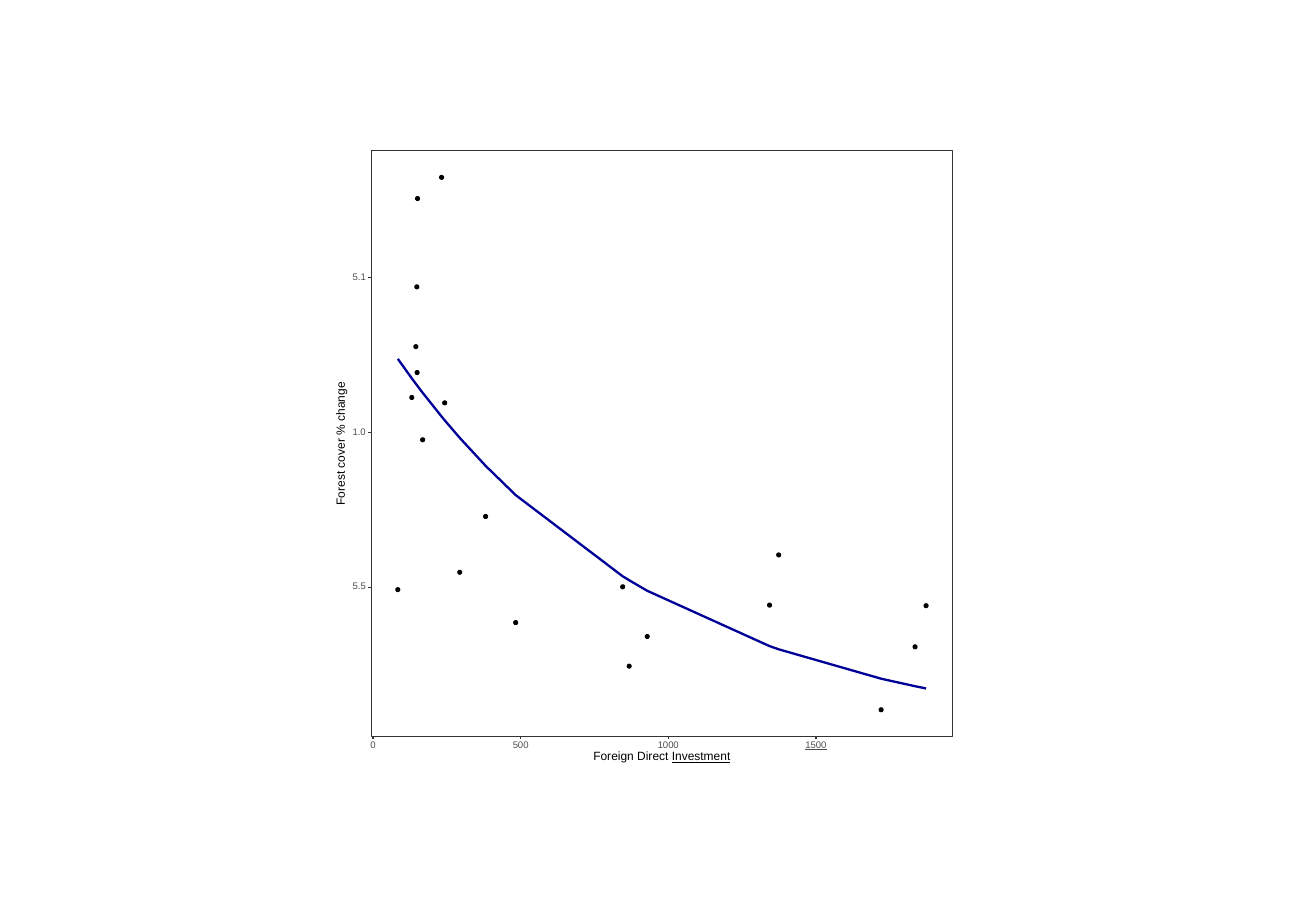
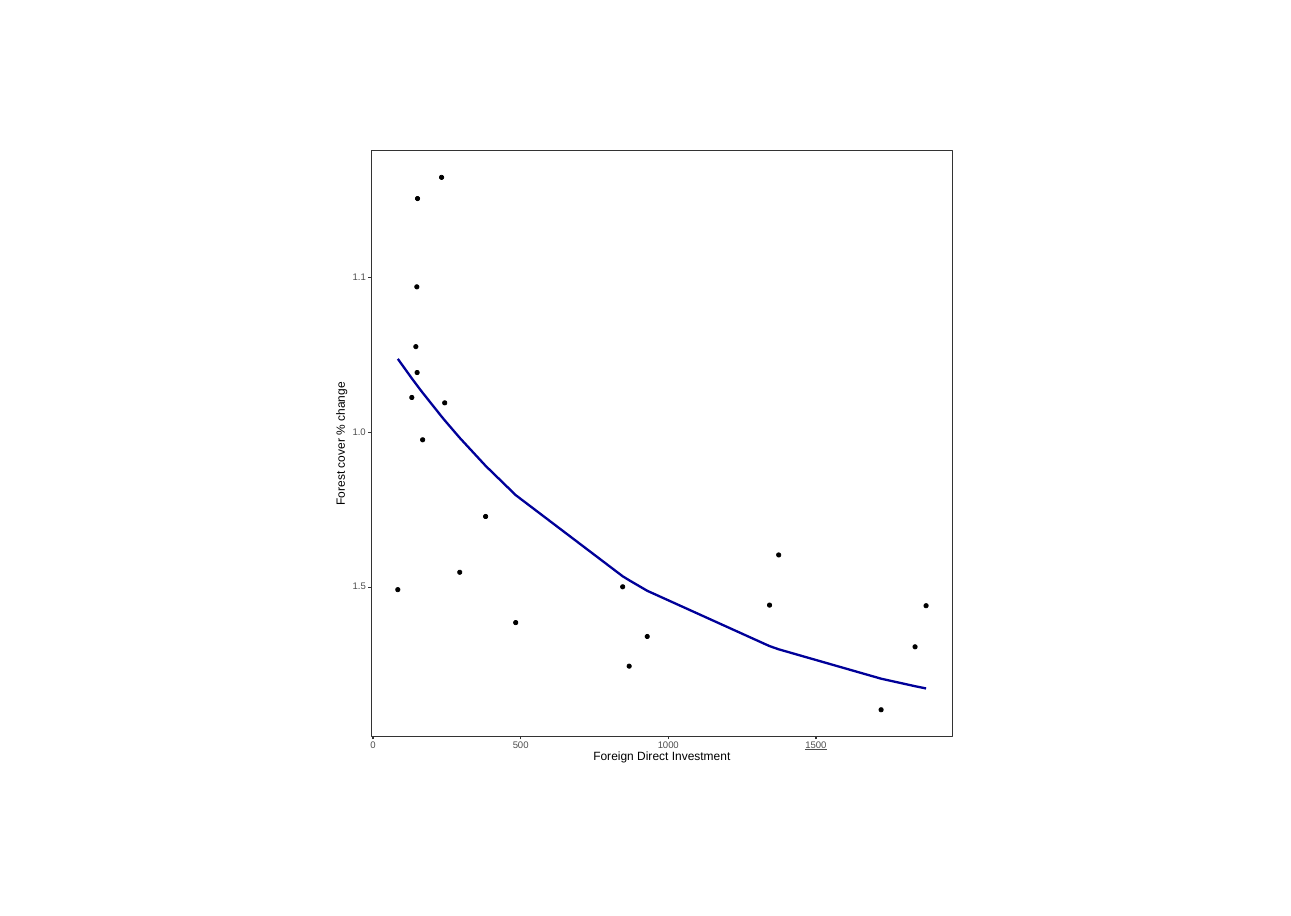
5.1: 5.1 -> 1.1 (359, 277)
5.5: 5.5 -> 1.5 (359, 586)
Investment underline: present -> none (701, 756)
